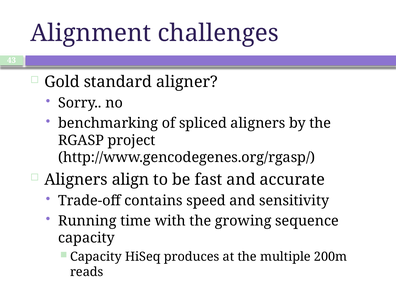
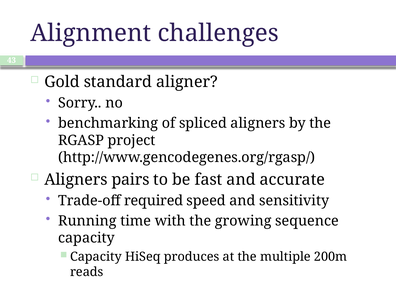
align: align -> pairs (131, 180)
contains: contains -> required (154, 201)
